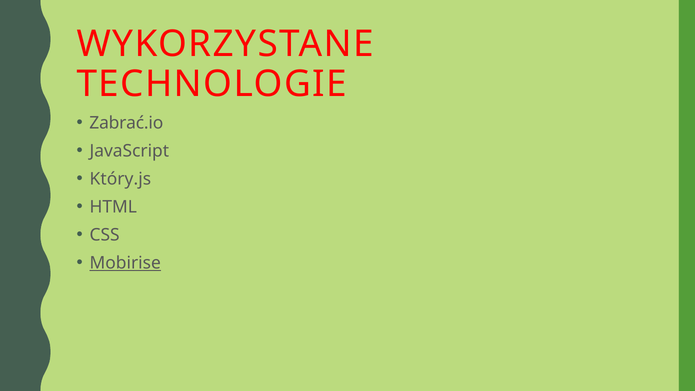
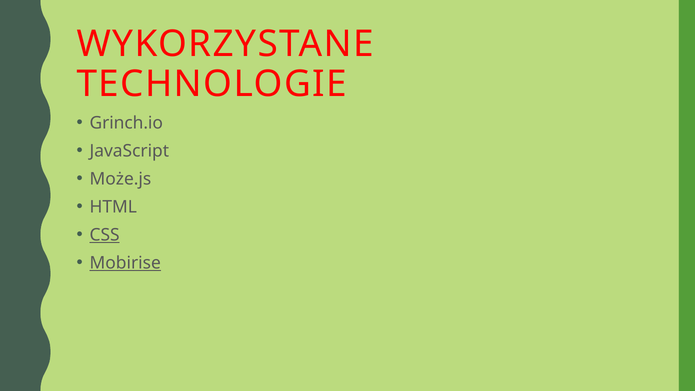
Zabrać.io: Zabrać.io -> Grinch.io (126, 123)
Który.js: Który.js -> Może.js (120, 179)
CSS underline: none -> present (105, 235)
